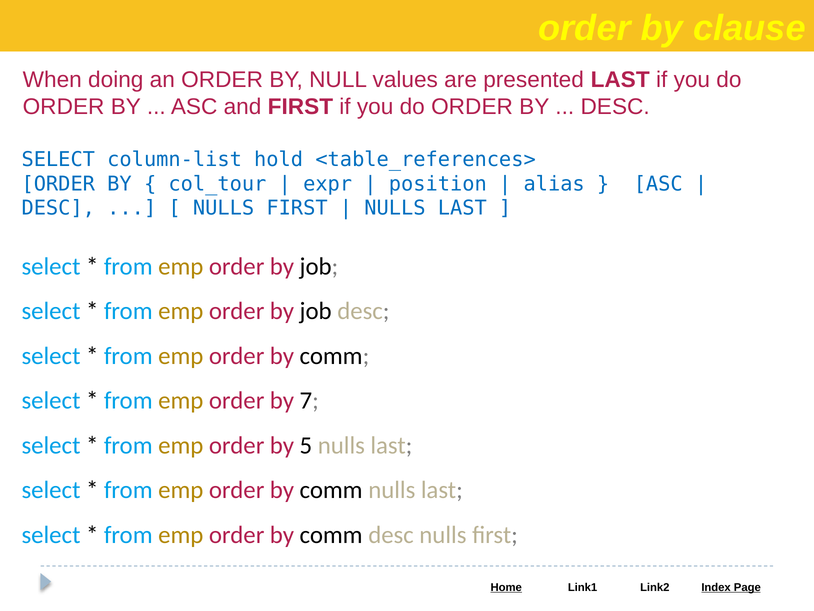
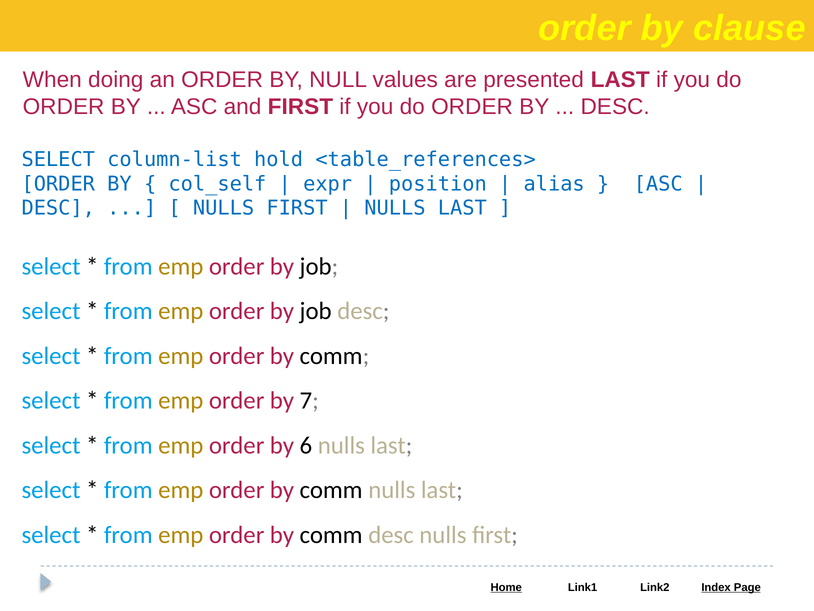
col_tour: col_tour -> col_self (217, 184)
5: 5 -> 6 (306, 445)
